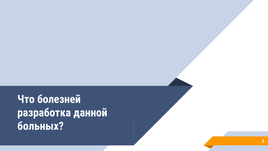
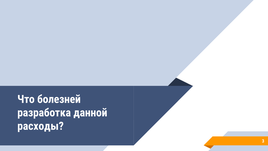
больных: больных -> расходы (41, 126)
